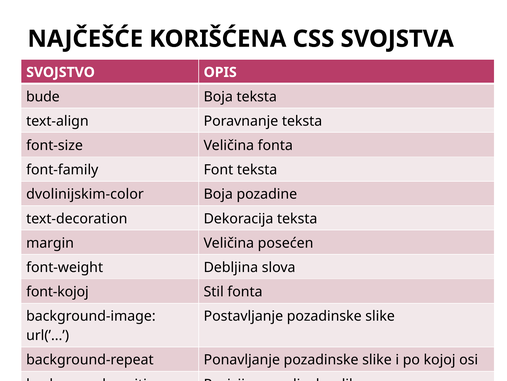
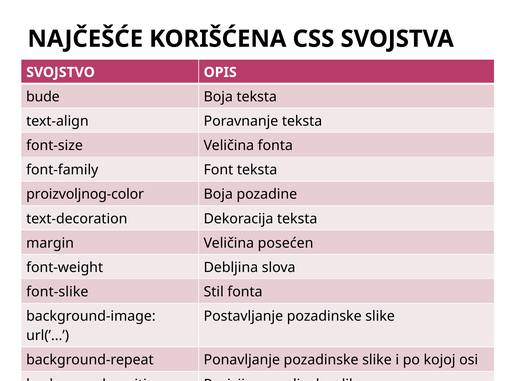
dvolinijskim-color: dvolinijskim-color -> proizvoljnog-color (85, 194)
font-kojoj: font-kojoj -> font-slike (57, 291)
